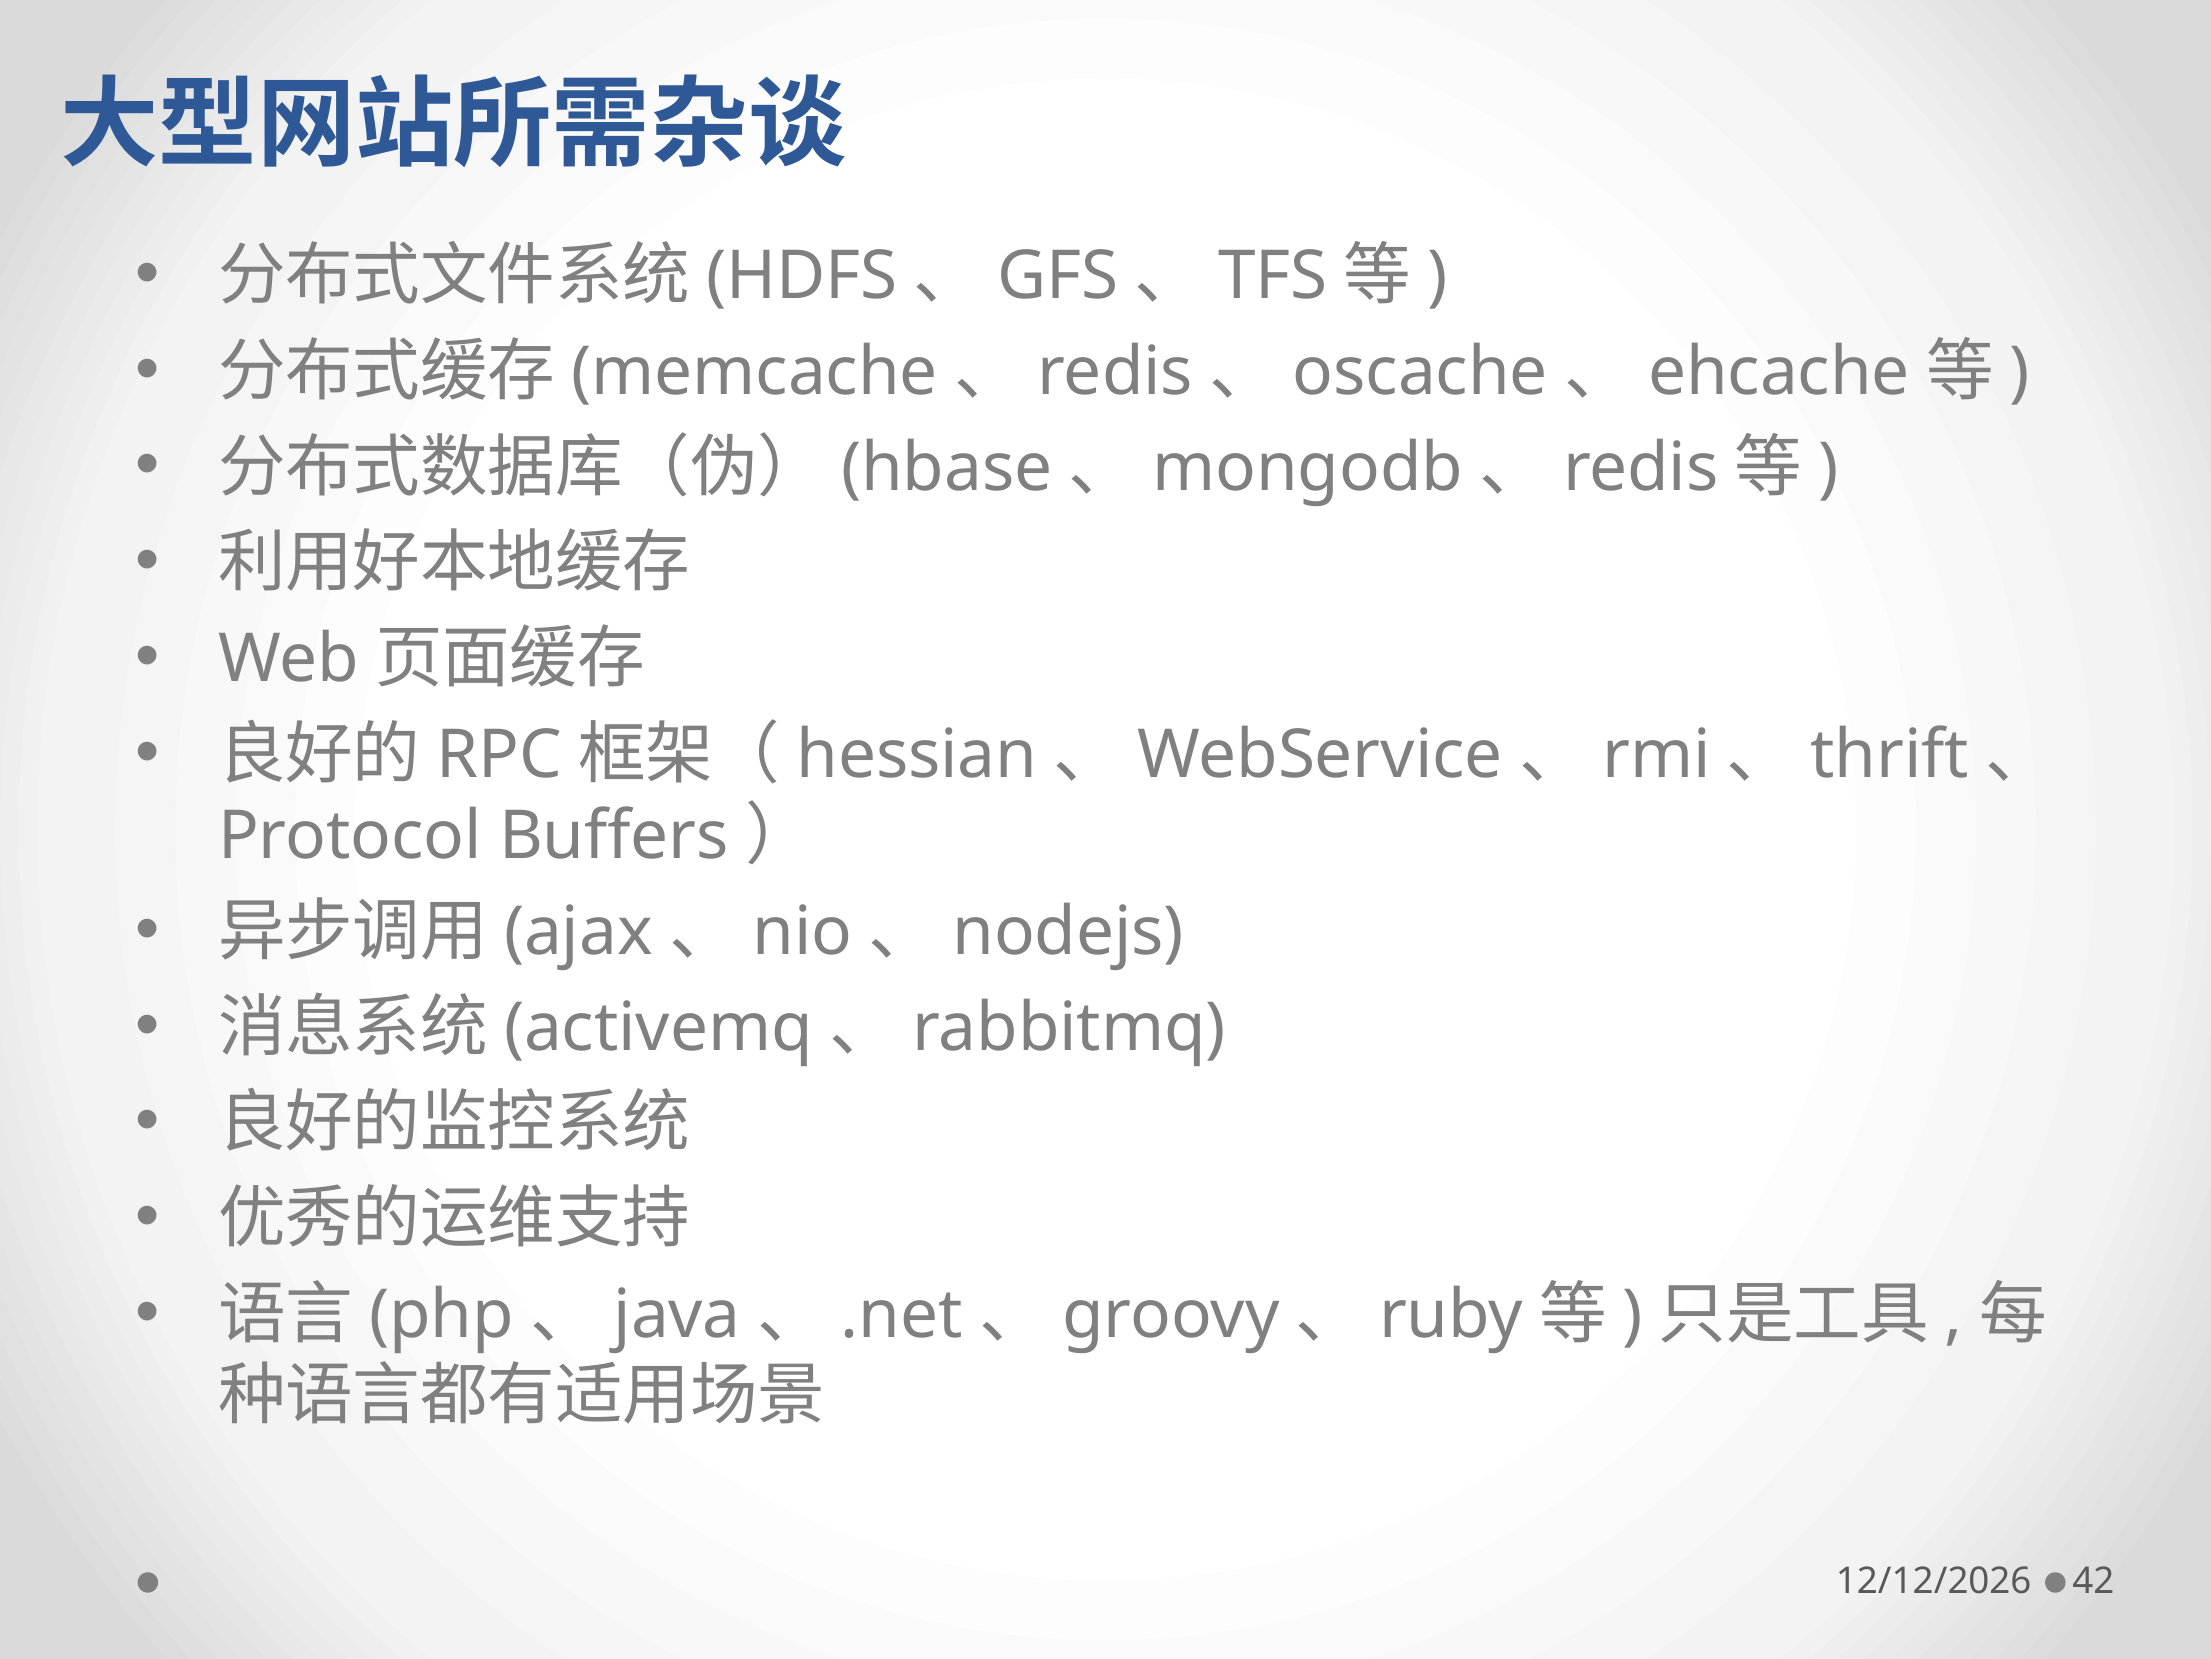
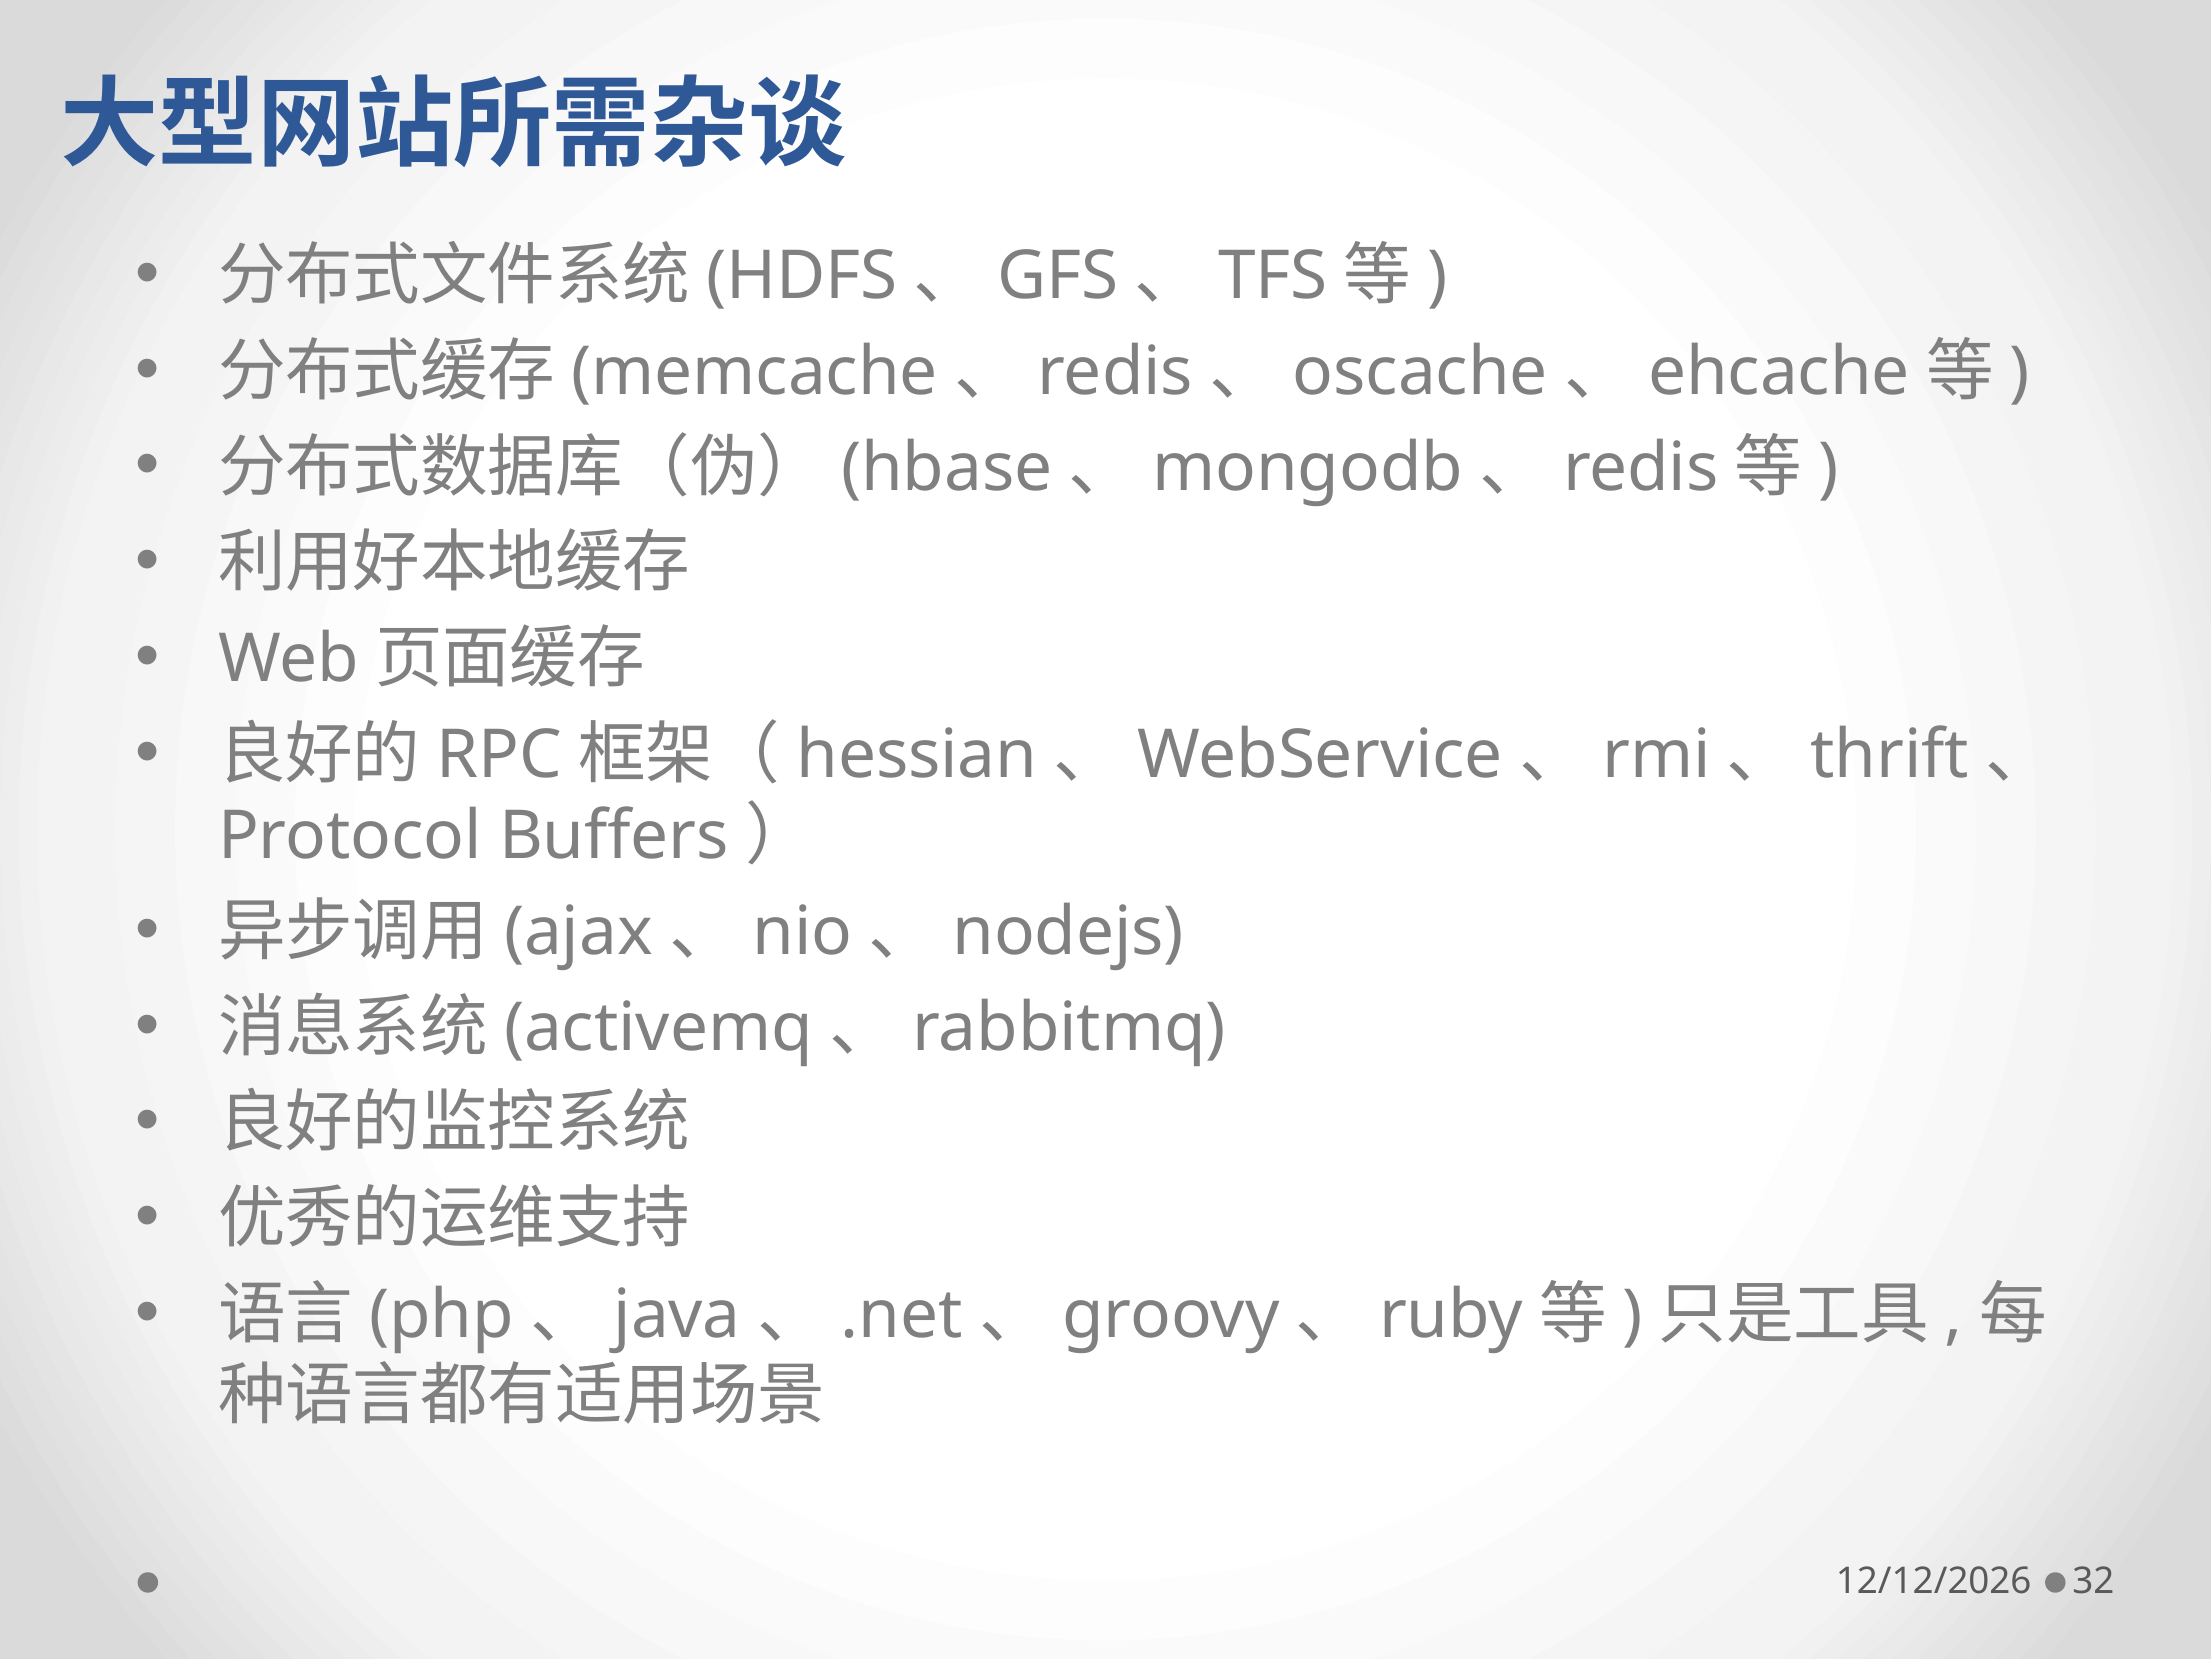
42: 42 -> 32 (2093, 1581)
